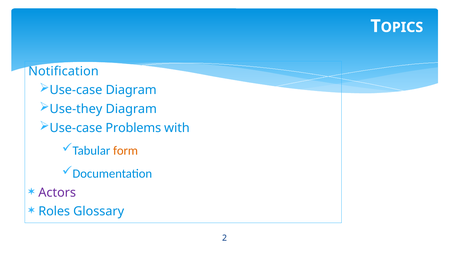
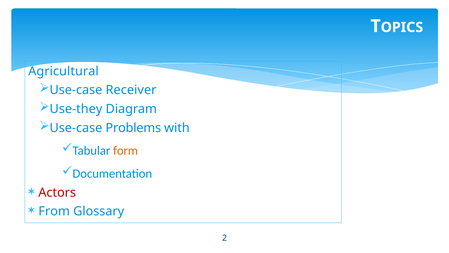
Notification: Notification -> Agricultural (64, 71)
Use-case Diagram: Diagram -> Receiver (131, 90)
Actors colour: purple -> red (57, 192)
Roles: Roles -> From (54, 211)
